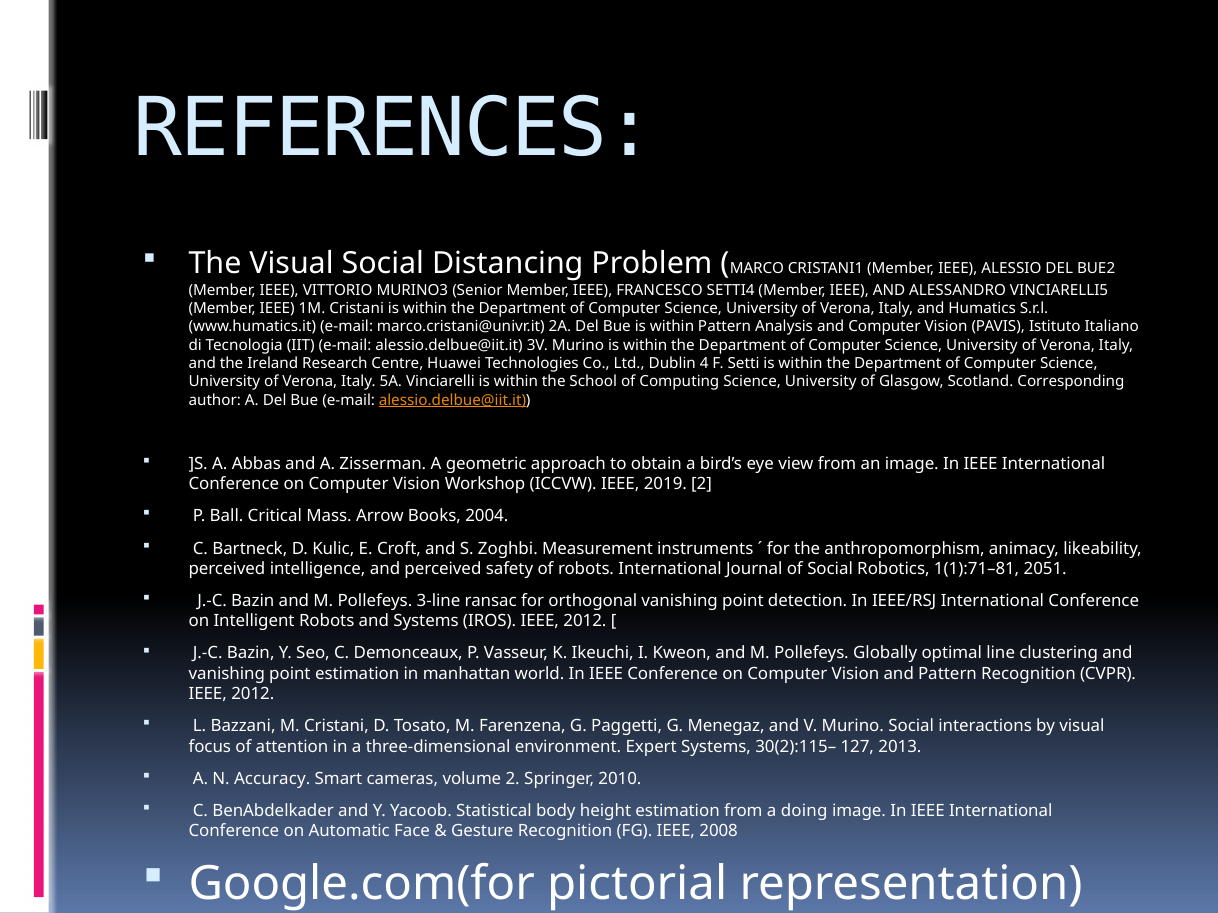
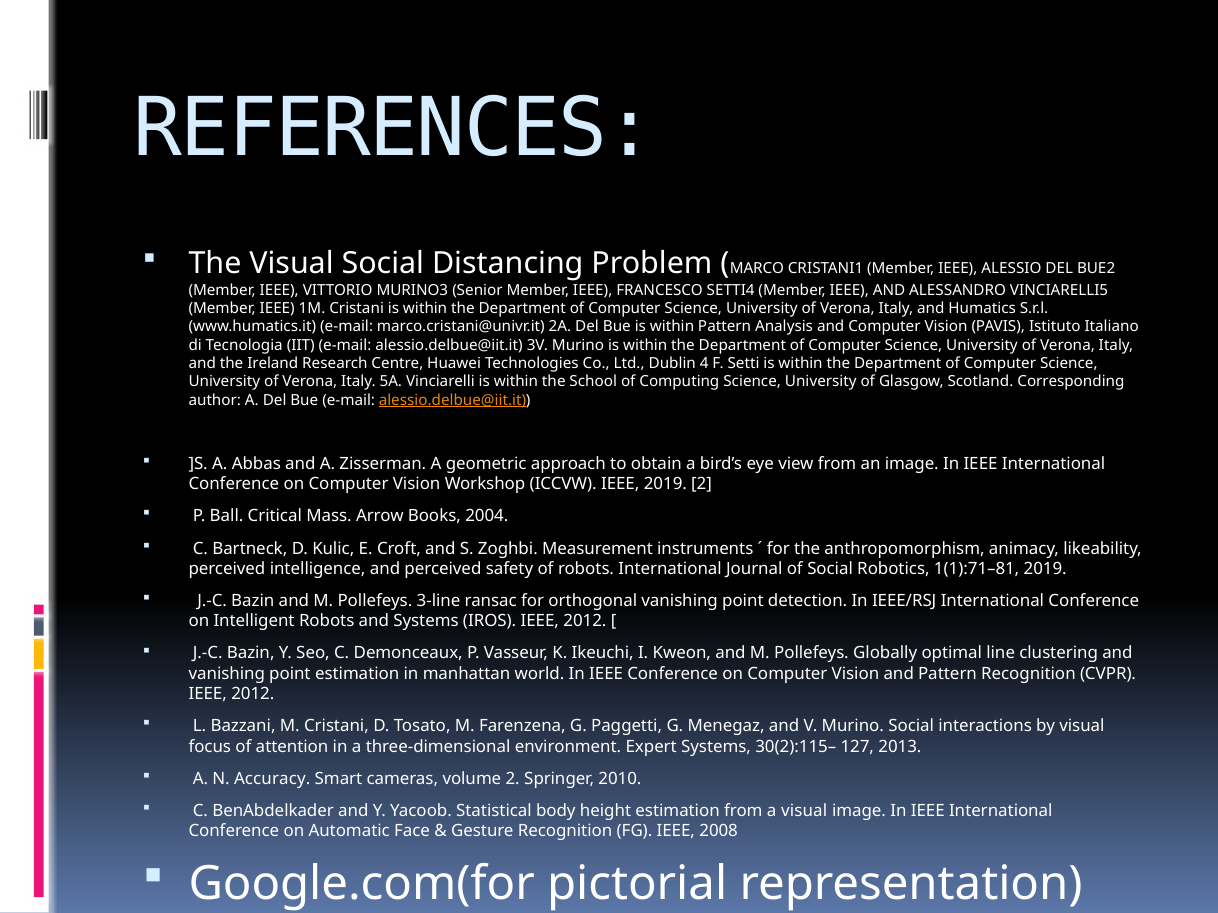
1(1):71–81 2051: 2051 -> 2019 (1045, 569)
a doing: doing -> visual (804, 811)
